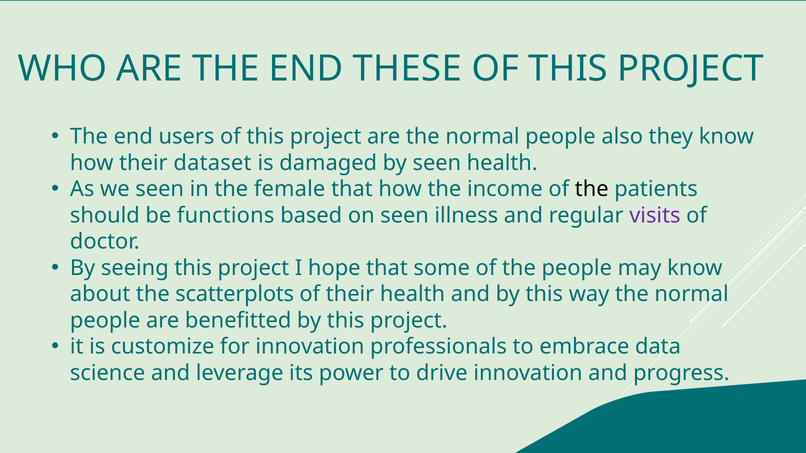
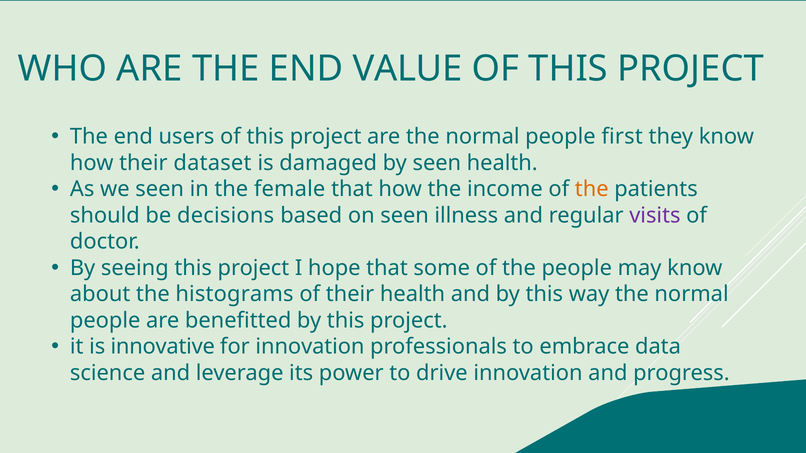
THESE: THESE -> VALUE (408, 69)
also: also -> first (622, 137)
the colour: black -> orange (592, 189)
functions: functions -> decisions (226, 216)
scatterplots: scatterplots -> histograms (234, 294)
customize: customize -> innovative (163, 347)
